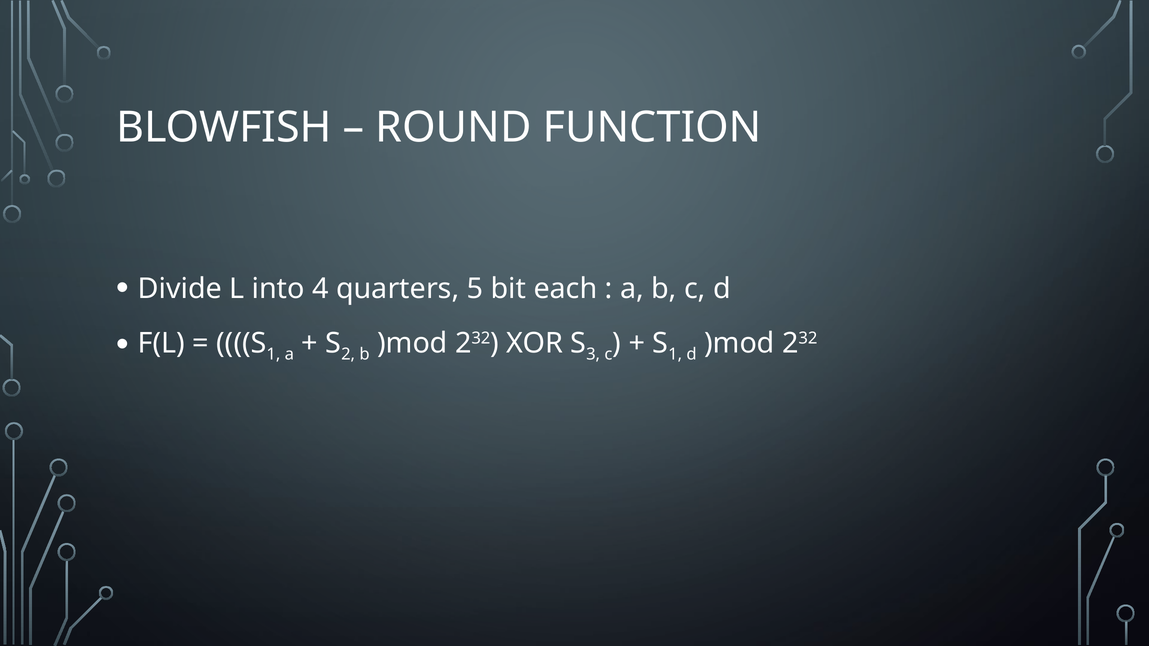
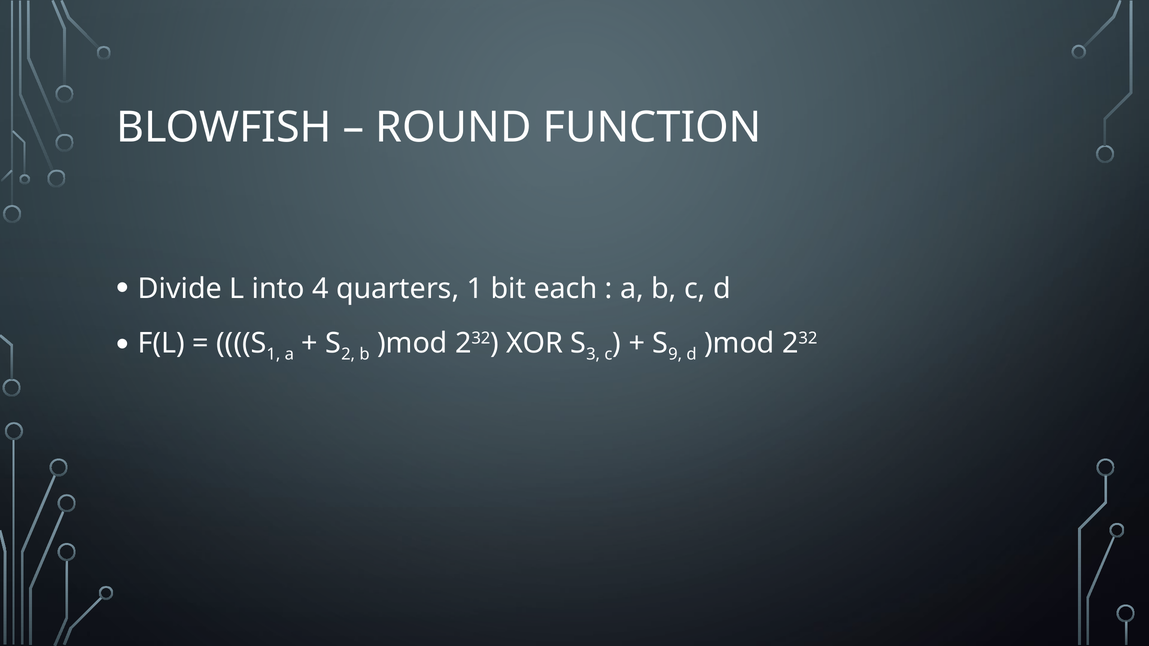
quarters 5: 5 -> 1 (475, 289)
1: 1 -> 9 (675, 354)
